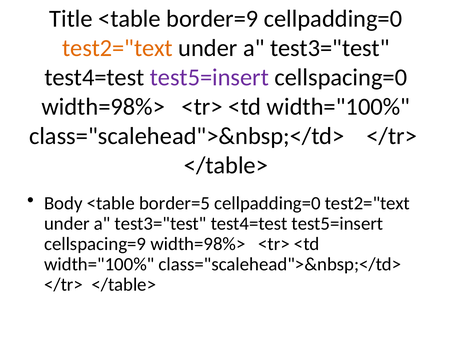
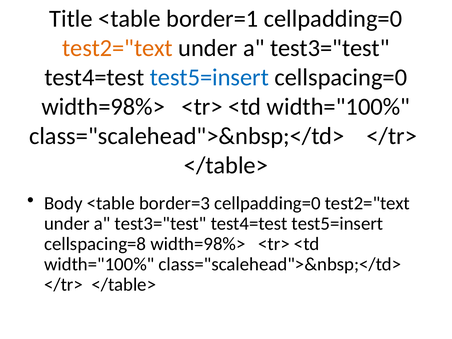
border=9: border=9 -> border=1 (212, 19)
test5=insert colour: purple -> blue (209, 77)
border=5: border=5 -> border=3 (175, 203)
cellspacing=9: cellspacing=9 -> cellspacing=8 (95, 244)
